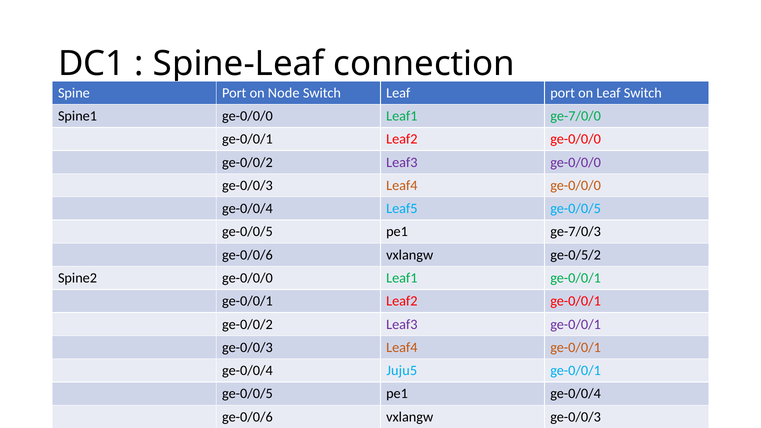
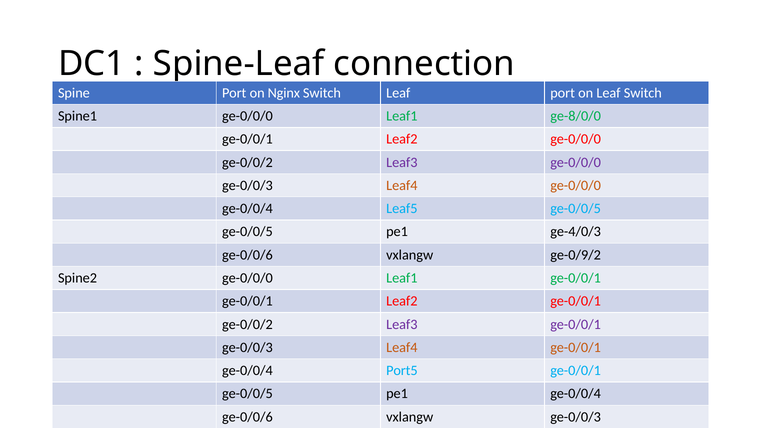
Node: Node -> Nginx (284, 93)
ge-7/0/0: ge-7/0/0 -> ge-8/0/0 (576, 116)
ge-7/0/3: ge-7/0/3 -> ge-4/0/3 (576, 232)
ge-0/5/2: ge-0/5/2 -> ge-0/9/2 (576, 255)
Juju5: Juju5 -> Port5 (402, 371)
